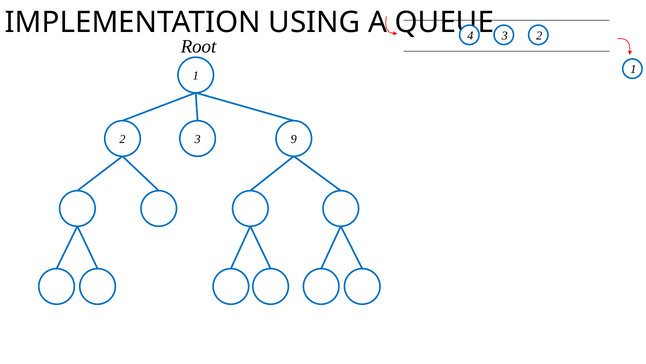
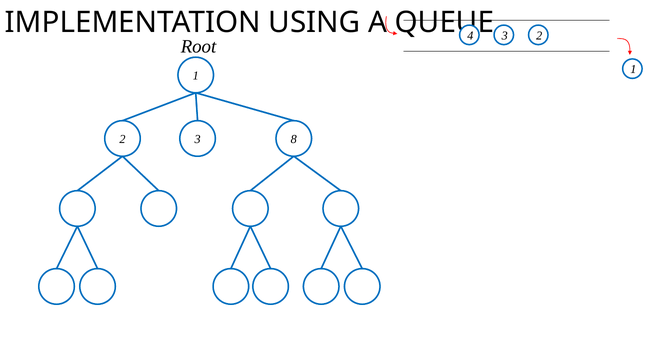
9: 9 -> 8 (294, 139)
